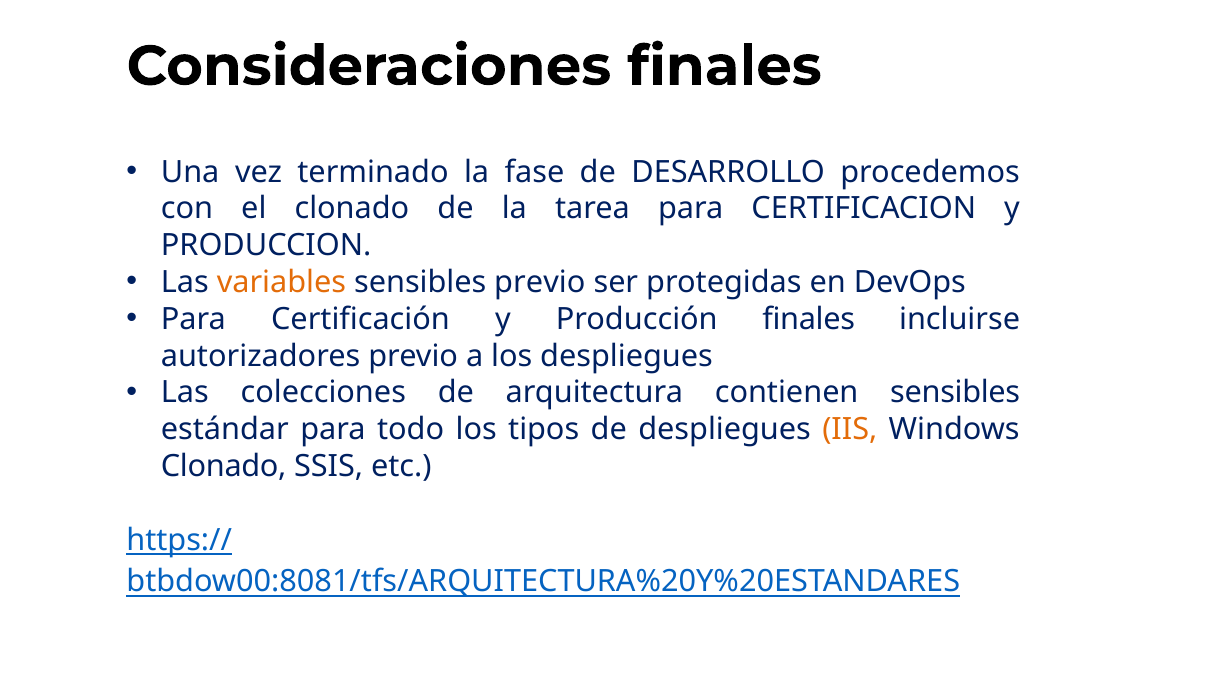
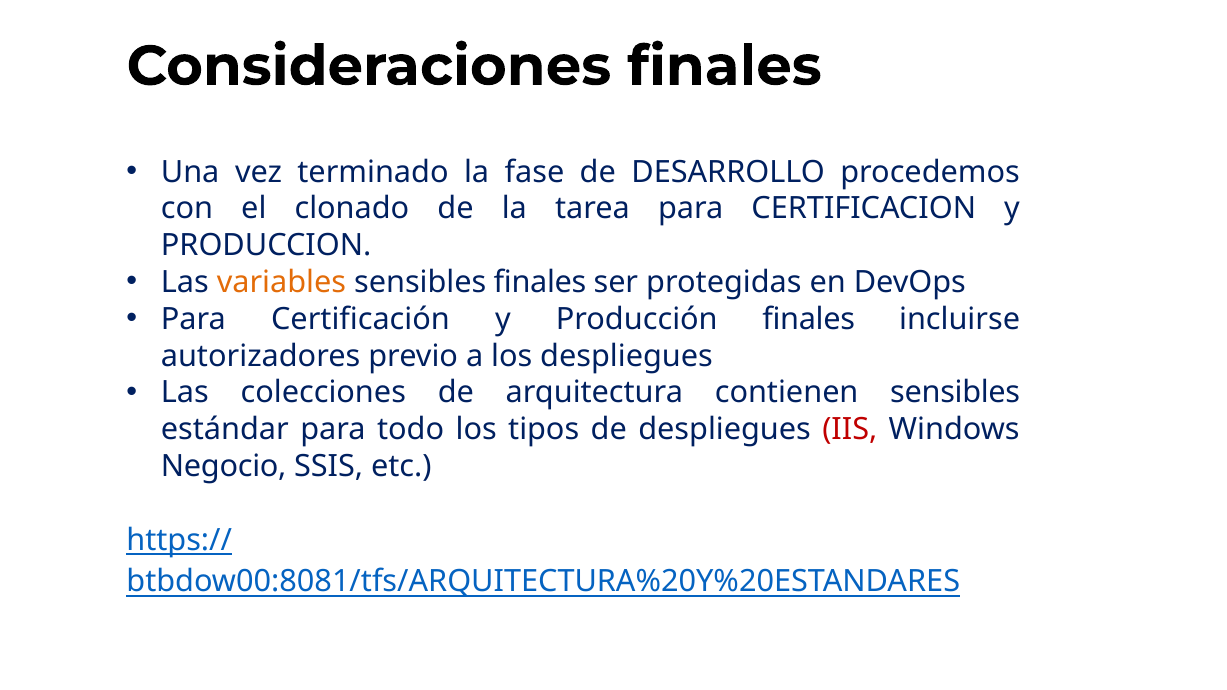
sensibles previo: previo -> finales (540, 282)
IIS colour: orange -> red (850, 430)
Clonado: Clonado -> Negocio (224, 466)
